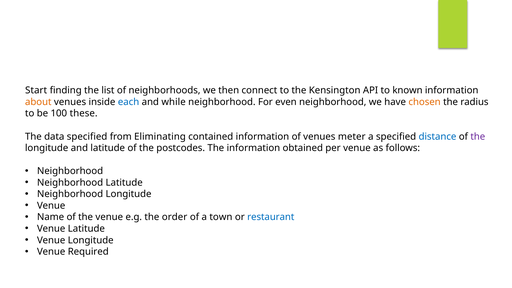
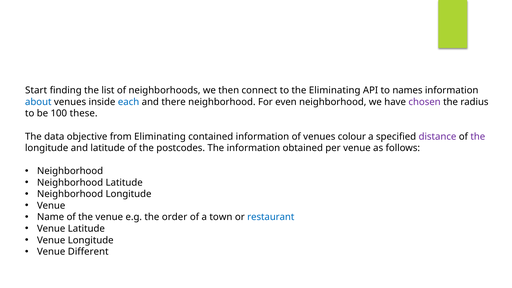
the Kensington: Kensington -> Eliminating (335, 90)
known: known -> names (407, 90)
about colour: orange -> blue (38, 102)
while: while -> there (174, 102)
chosen colour: orange -> purple (425, 102)
data specified: specified -> objective (87, 137)
meter: meter -> colour (352, 137)
distance colour: blue -> purple (437, 137)
Required: Required -> Different (88, 252)
